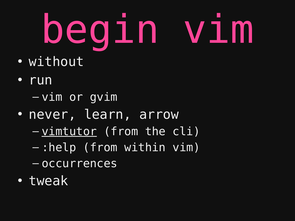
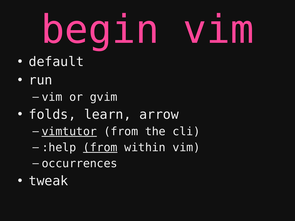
without: without -> default (56, 62)
never: never -> folds (52, 115)
from underline: none -> present (100, 148)
